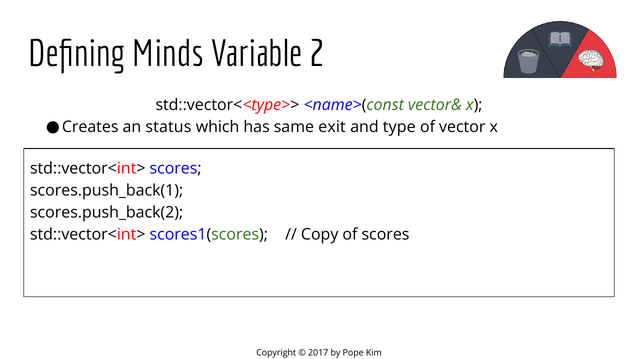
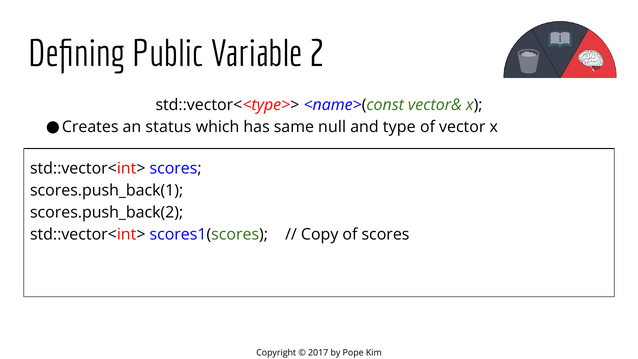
Minds: Minds -> Public (168, 54)
exit: exit -> null (332, 127)
